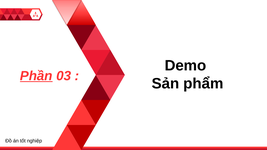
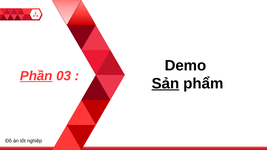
Sản underline: none -> present (165, 84)
